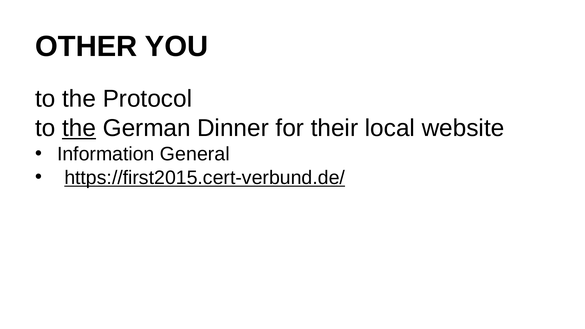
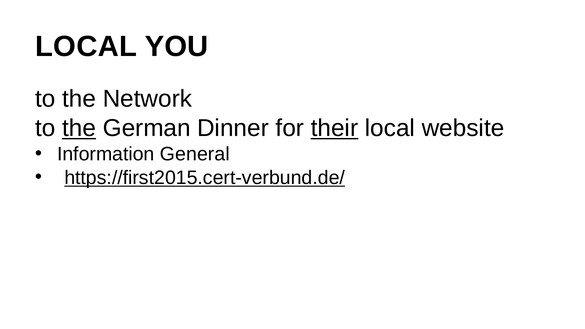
OTHER: OTHER -> LOCAL (86, 47)
Protocol: Protocol -> Network (147, 99)
their underline: none -> present (334, 128)
